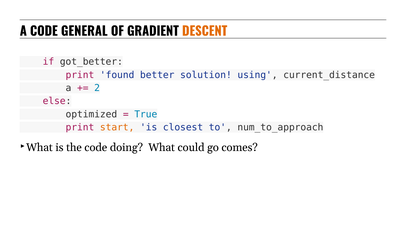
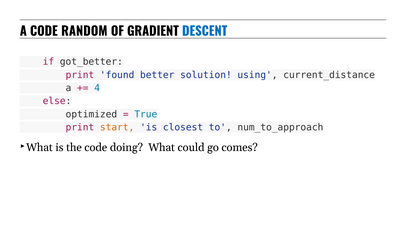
GENERAL: GENERAL -> RANDOM (84, 31)
DESCENT colour: orange -> blue (205, 31)
2: 2 -> 4 (97, 88)
